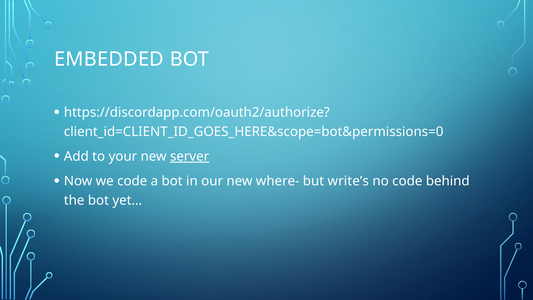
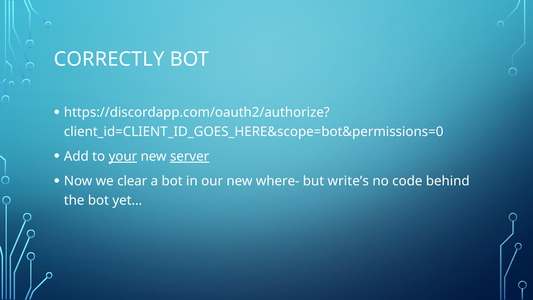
EMBEDDED: EMBEDDED -> CORRECTLY (109, 59)
your underline: none -> present (123, 156)
we code: code -> clear (132, 181)
